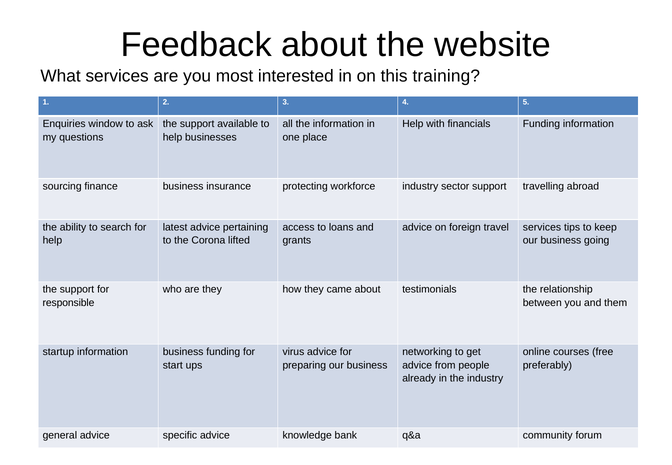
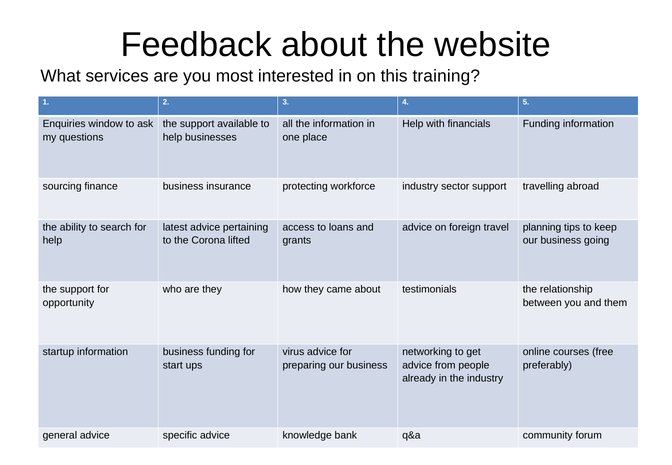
travel services: services -> planning (542, 227)
responsible: responsible -> opportunity (68, 303)
